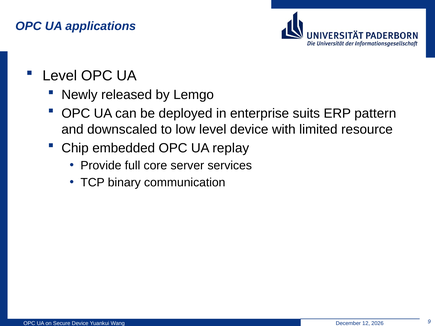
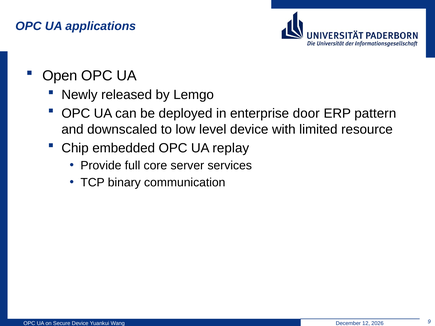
Level: Level -> Open (60, 76)
suits: suits -> door (306, 114)
